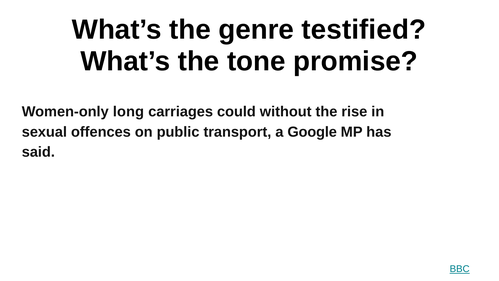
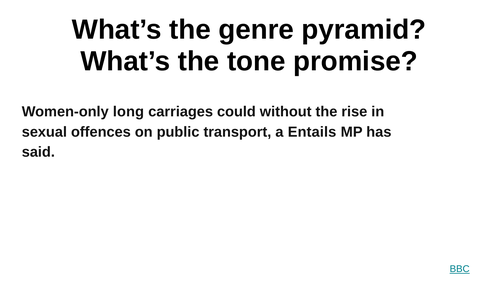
testified: testified -> pyramid (364, 30)
Google: Google -> Entails (312, 132)
